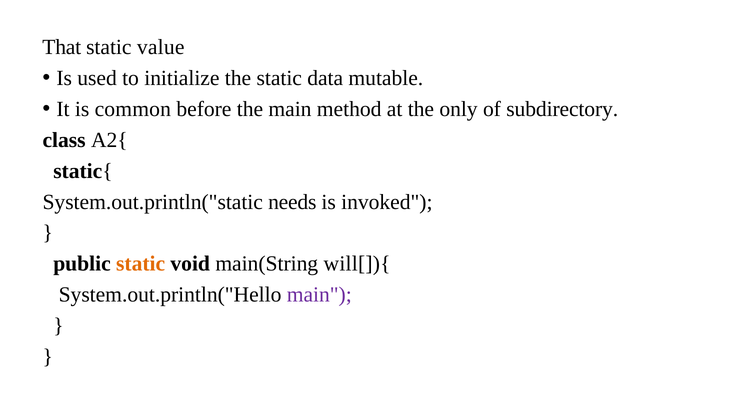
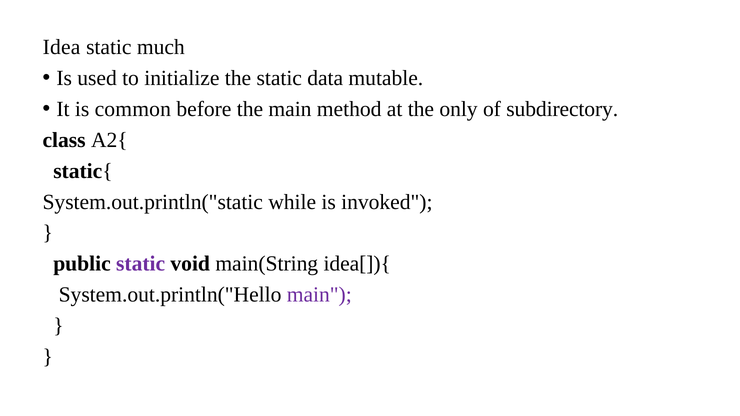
That: That -> Idea (62, 47)
value: value -> much (161, 47)
needs: needs -> while (292, 202)
static colour: orange -> purple (141, 264)
will[]){: will[]){ -> idea[]){ (357, 264)
